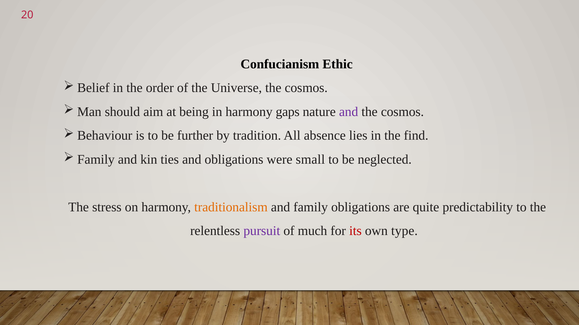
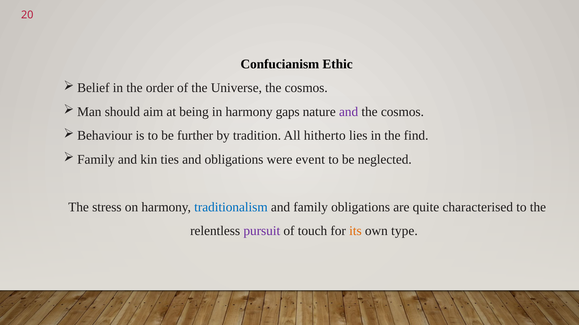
absence: absence -> hitherto (325, 136)
small: small -> event (310, 160)
traditionalism colour: orange -> blue (231, 207)
predictability: predictability -> characterised (478, 207)
much: much -> touch (312, 231)
its colour: red -> orange (355, 231)
